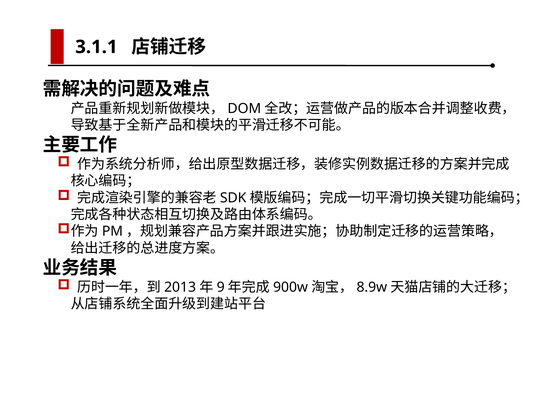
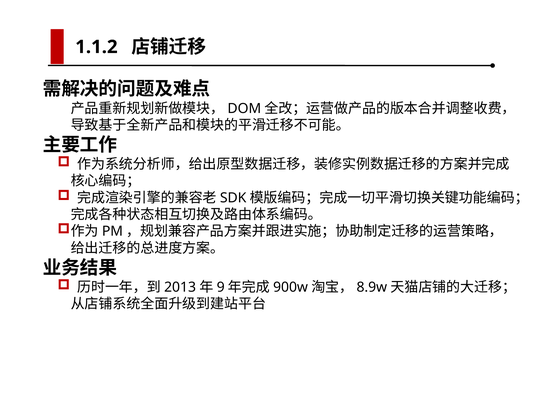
3.1.1: 3.1.1 -> 1.1.2 (96, 47)
